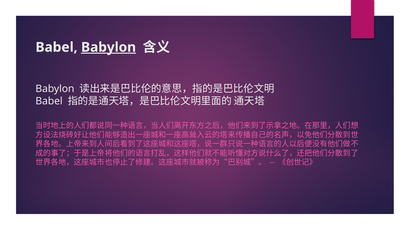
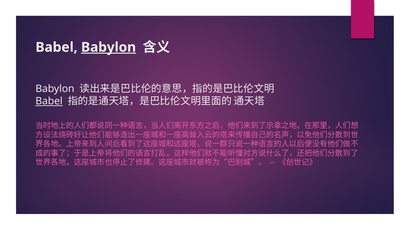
Babel underline: none -> present (49, 101)
